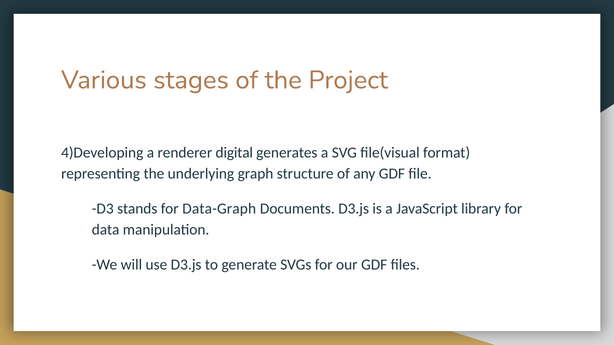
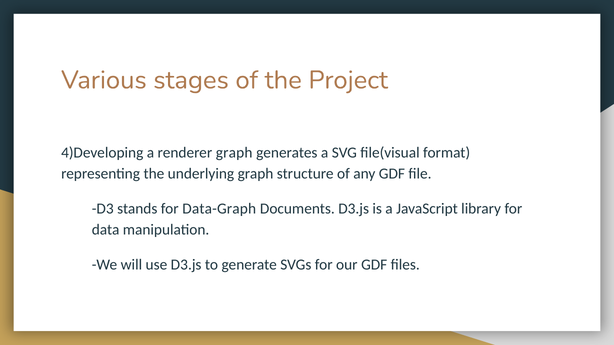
renderer digital: digital -> graph (234, 153)
